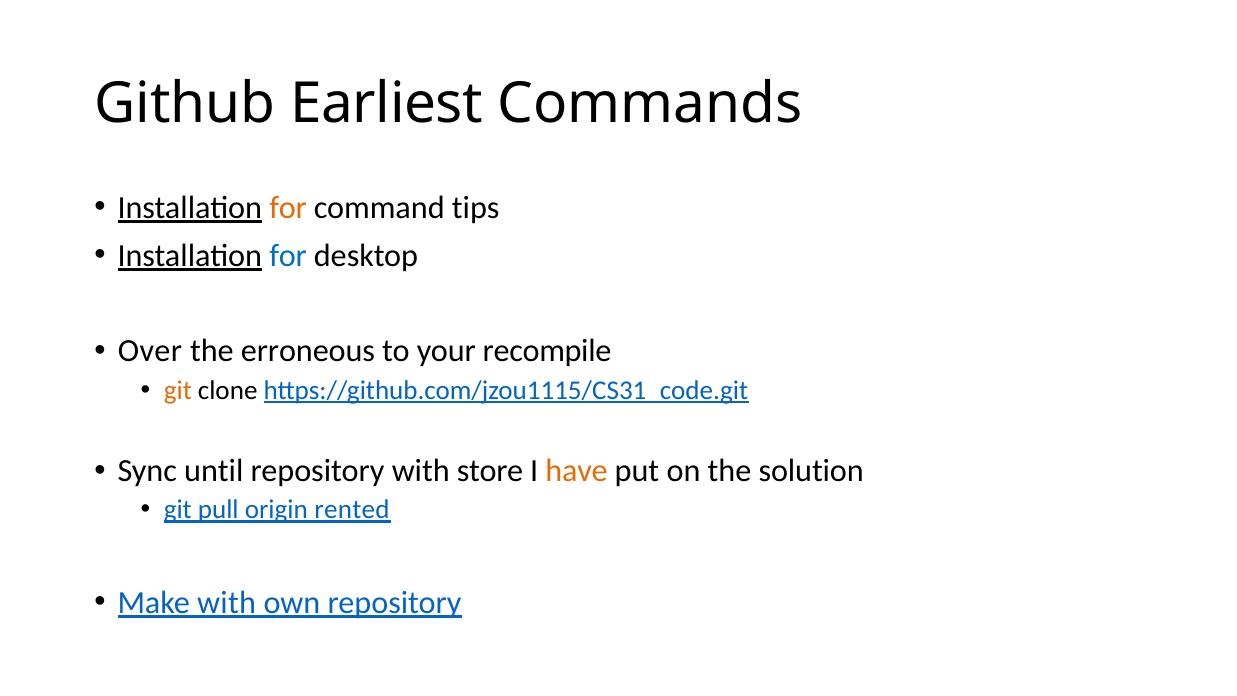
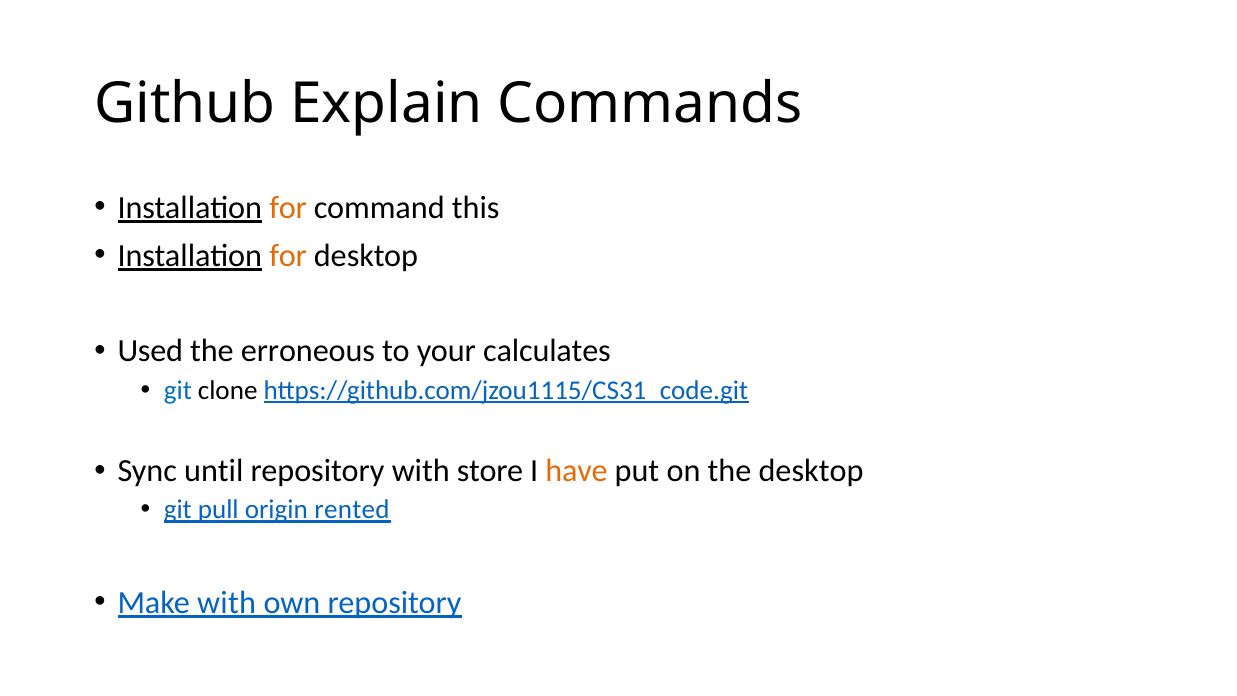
Earliest: Earliest -> Explain (387, 104)
tips: tips -> this (476, 207)
for colour: blue -> orange (288, 256)
Over: Over -> Used (150, 351)
recompile: recompile -> calculates (547, 351)
git colour: orange -> blue (178, 390)
the solution: solution -> desktop (811, 471)
